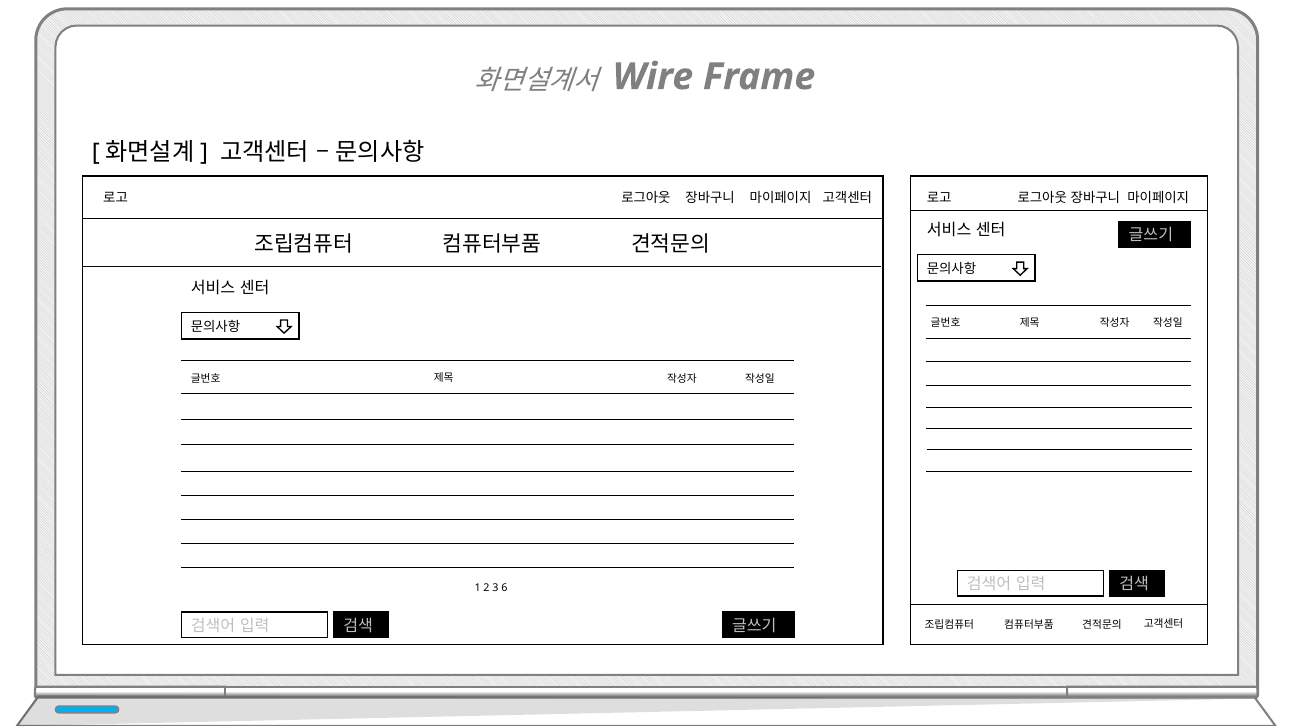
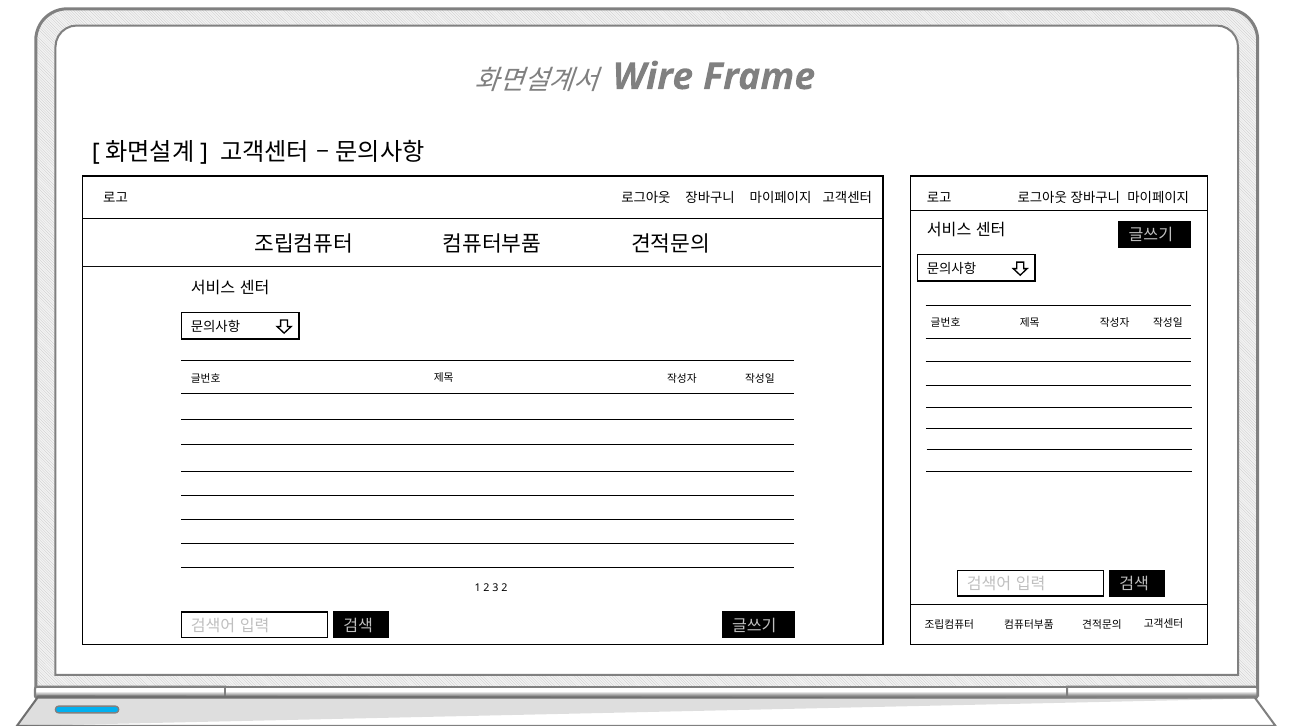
3 6: 6 -> 2 (505, 588)
